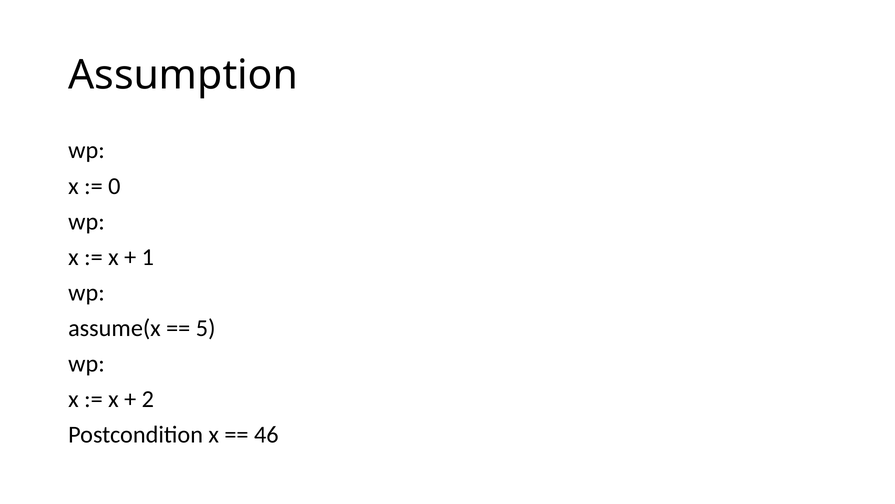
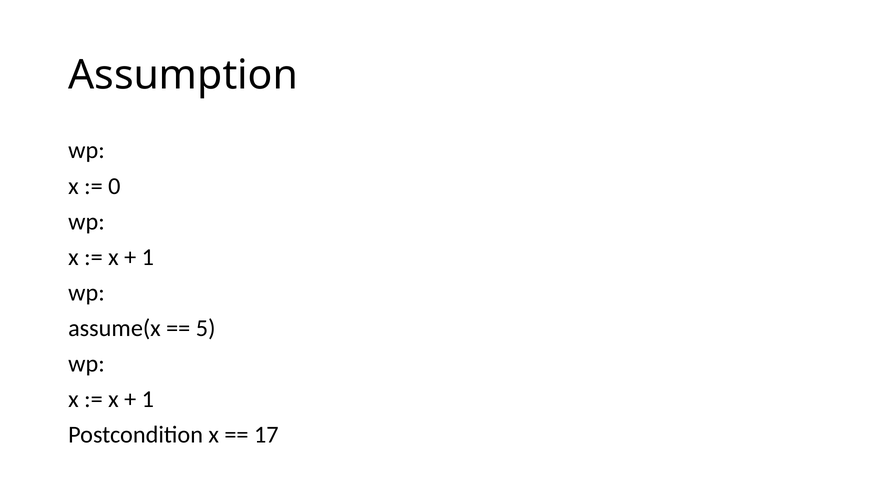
2: 2 -> 1 (148, 399)
46: 46 -> 17 (266, 434)
